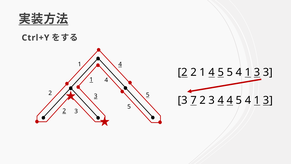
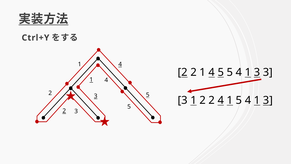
3 7: 7 -> 1 (194, 100)
3: 3 -> 2 (212, 100)
4: 4 -> 1 (230, 100)
